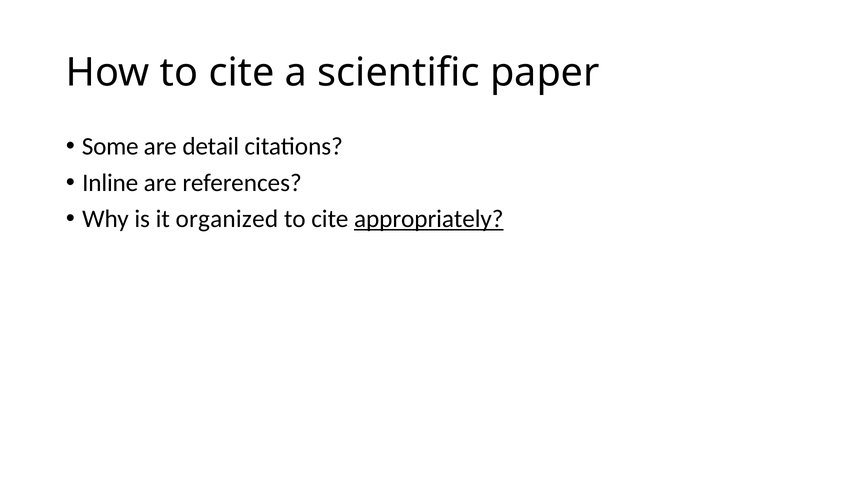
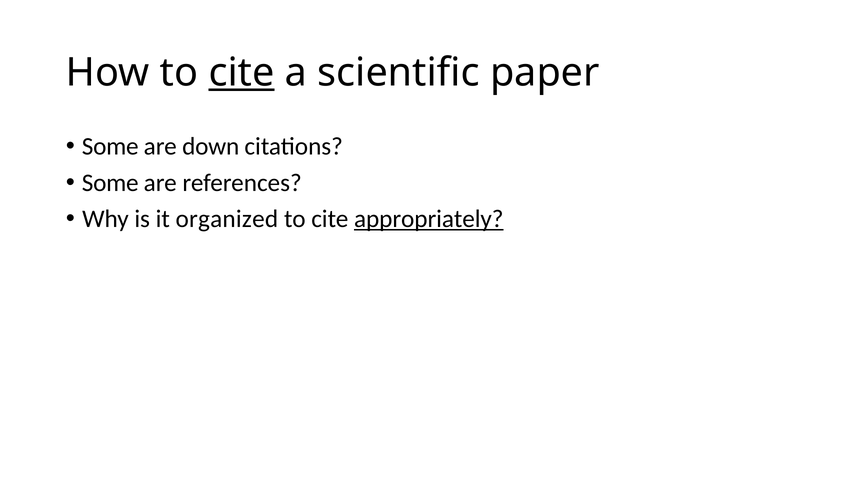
cite underline: none -> present (242, 73)
detail: detail -> down (211, 146)
Inline: Inline -> Some (110, 183)
